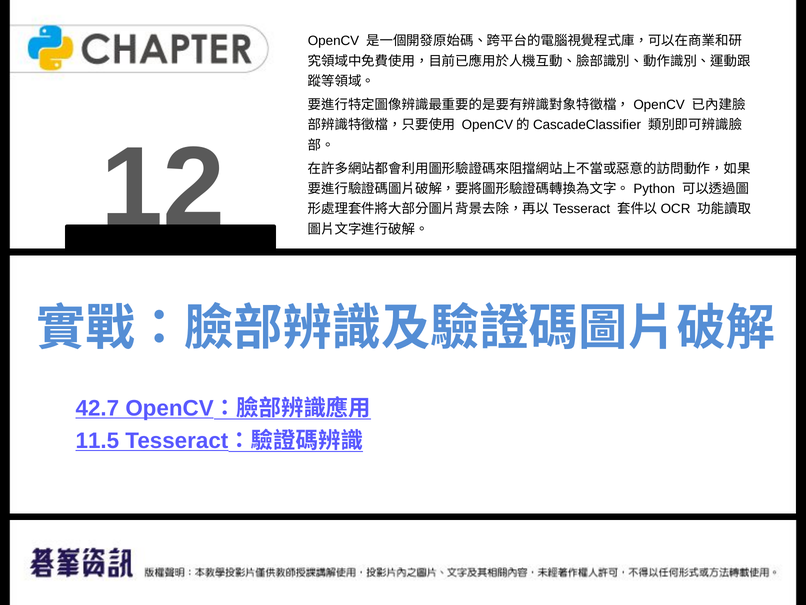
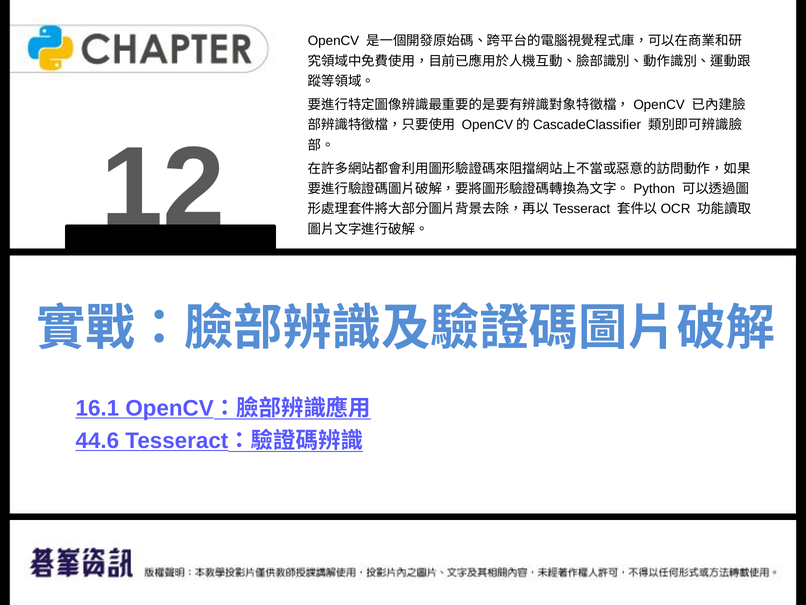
42.7: 42.7 -> 16.1 (97, 408)
11.5: 11.5 -> 44.6 (97, 440)
